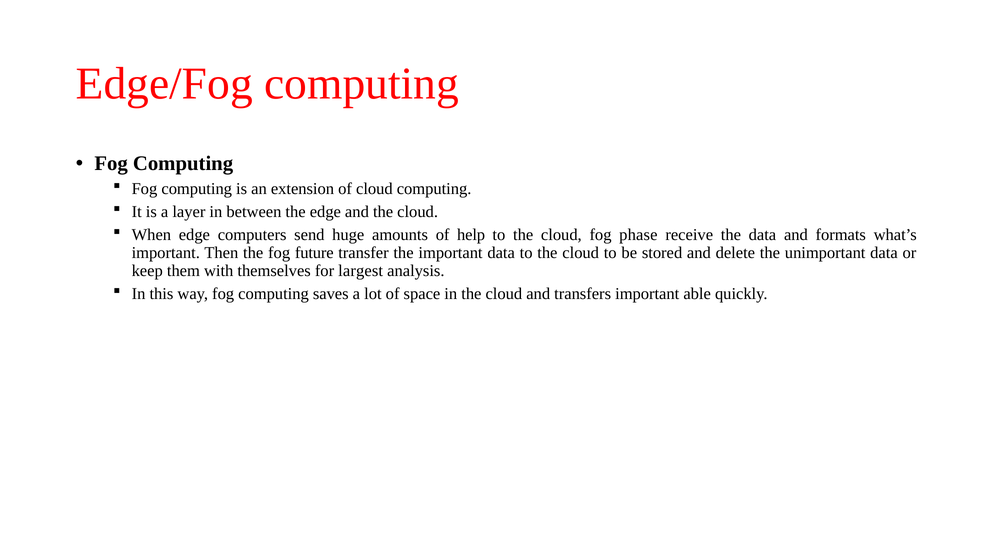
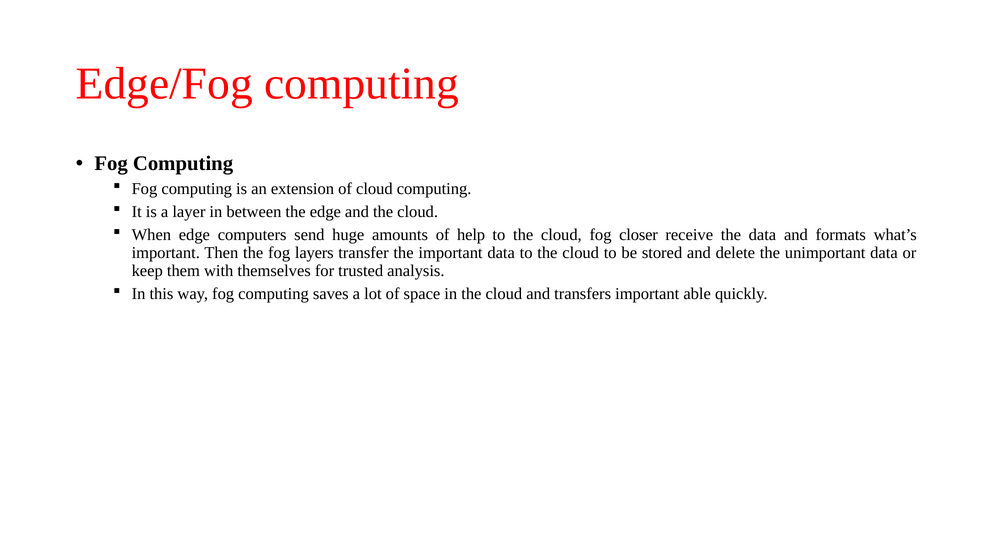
phase: phase -> closer (639, 235)
future: future -> layers (314, 253)
largest: largest -> trusted (361, 271)
